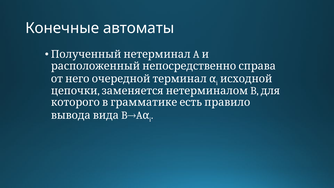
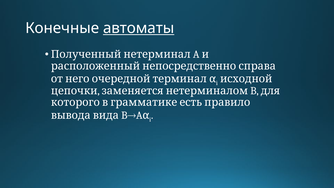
автоматы underline: none -> present (139, 28)
